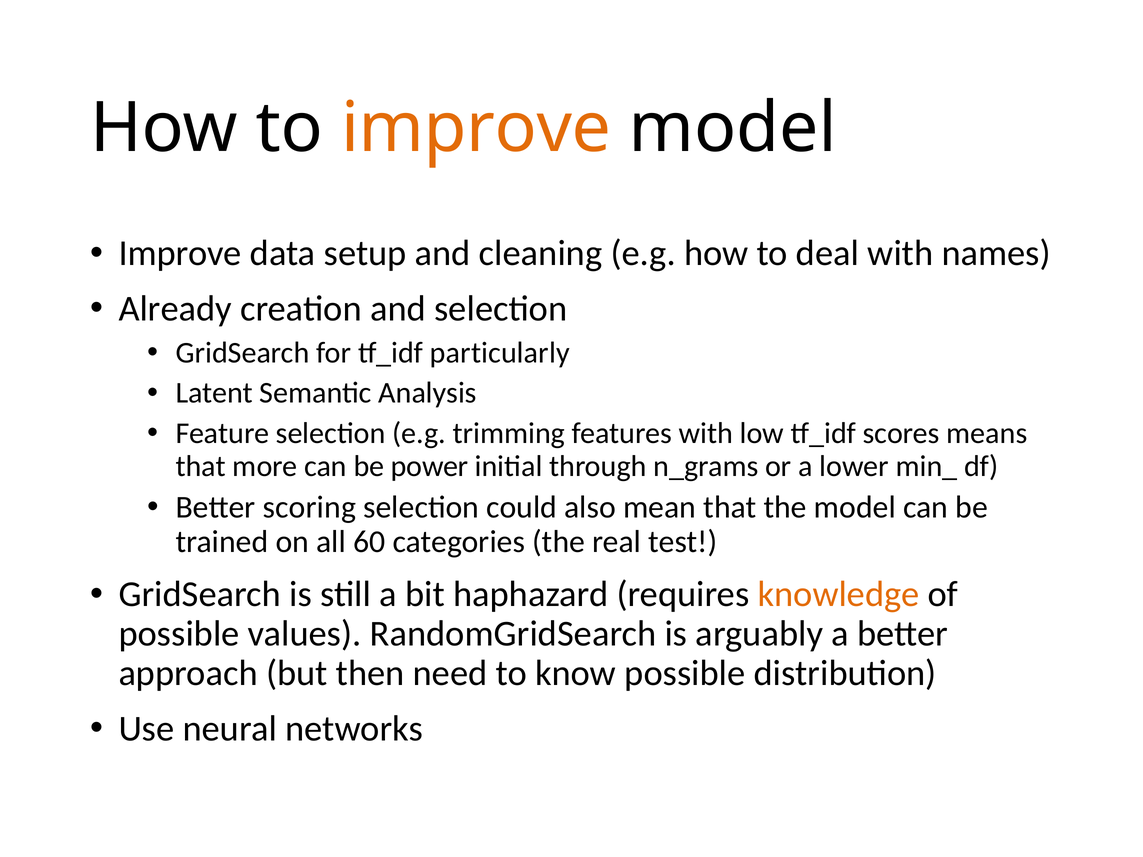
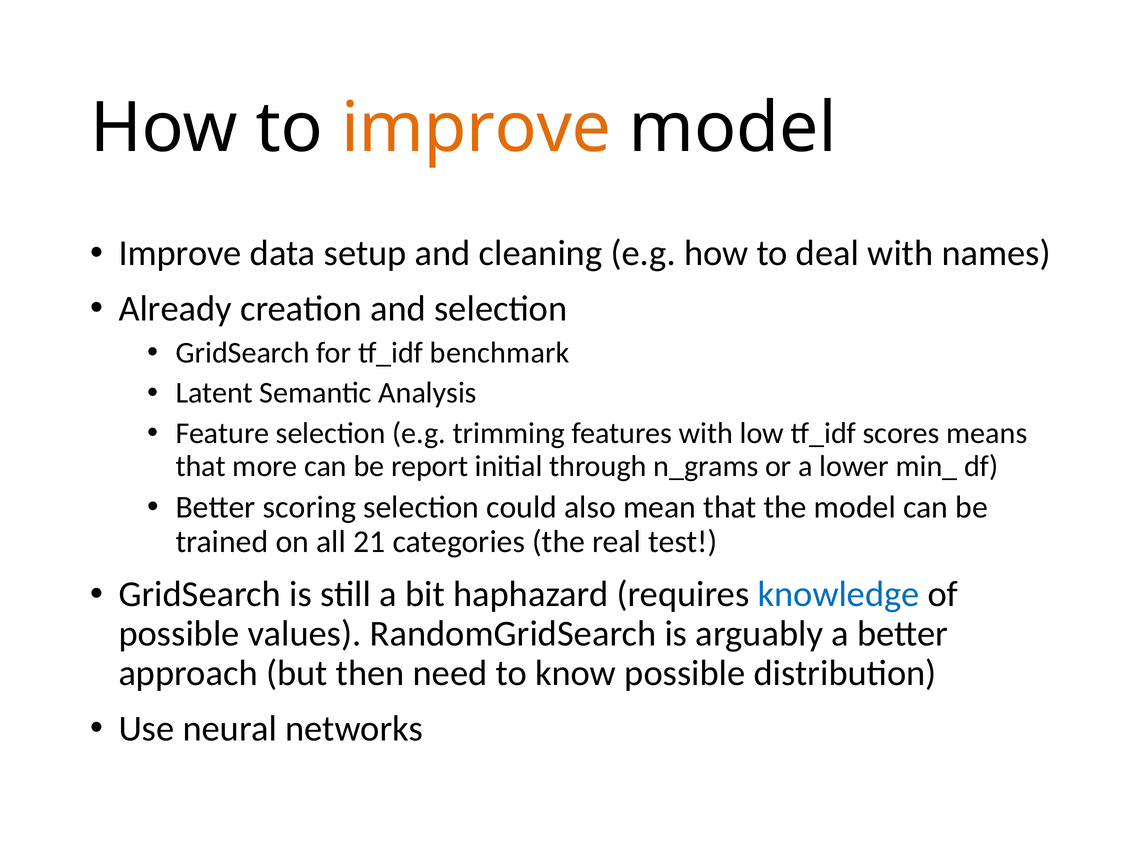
particularly: particularly -> benchmark (500, 353)
power: power -> report (430, 466)
60: 60 -> 21 (369, 542)
knowledge colour: orange -> blue (839, 595)
